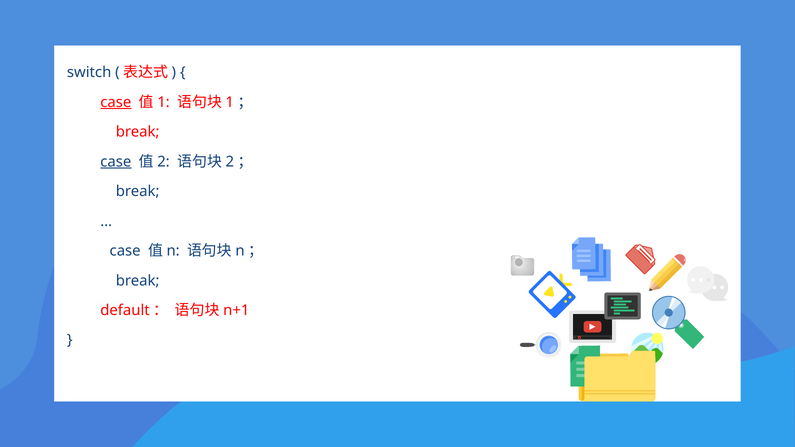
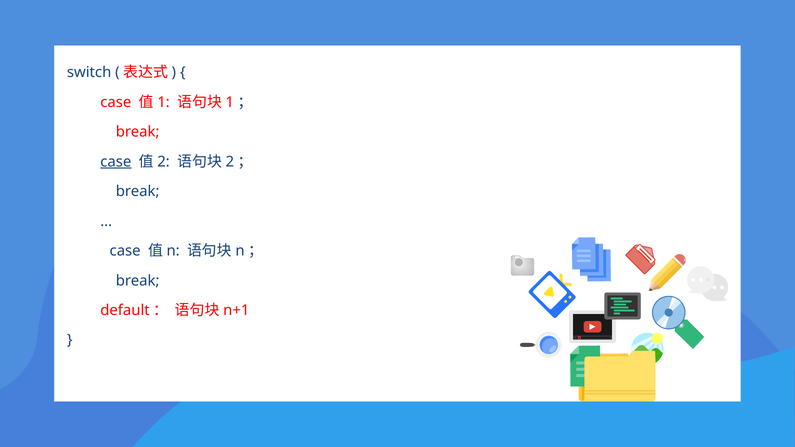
case underline: present -> none (116, 102)
